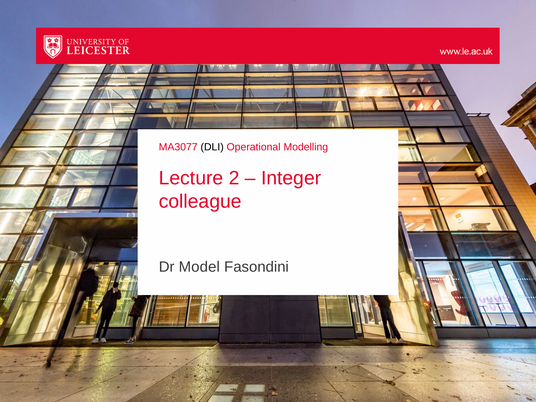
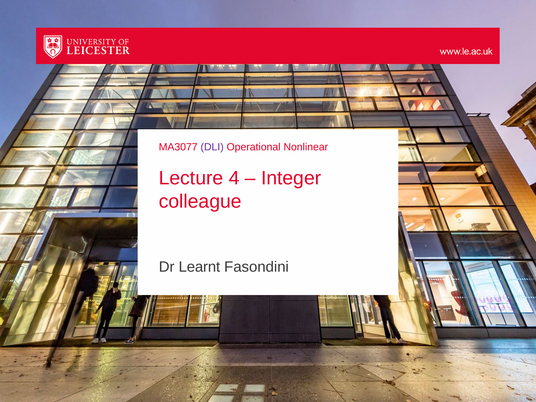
DLI colour: black -> purple (212, 147)
Modelling: Modelling -> Nonlinear (306, 147)
2: 2 -> 4 (234, 178)
Model: Model -> Learnt (199, 267)
